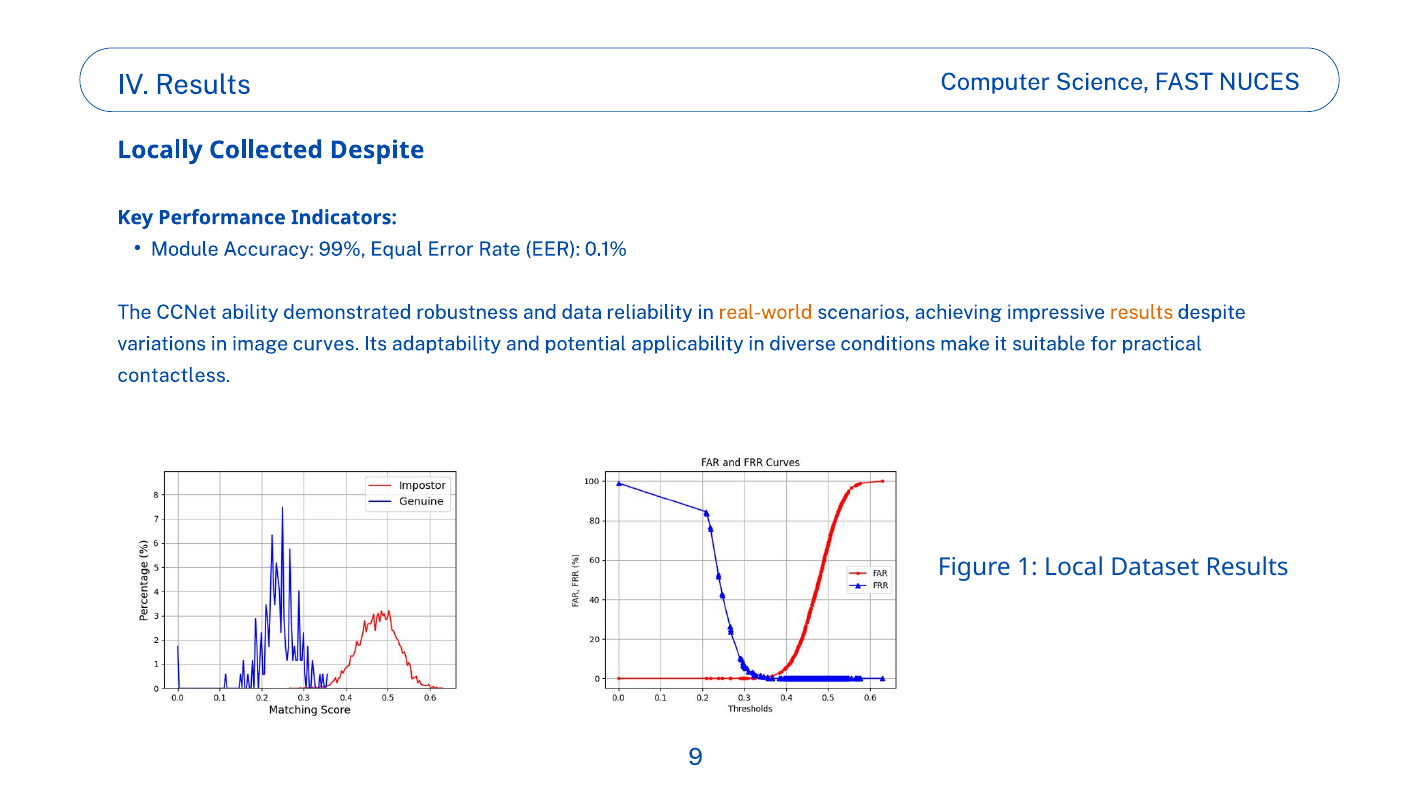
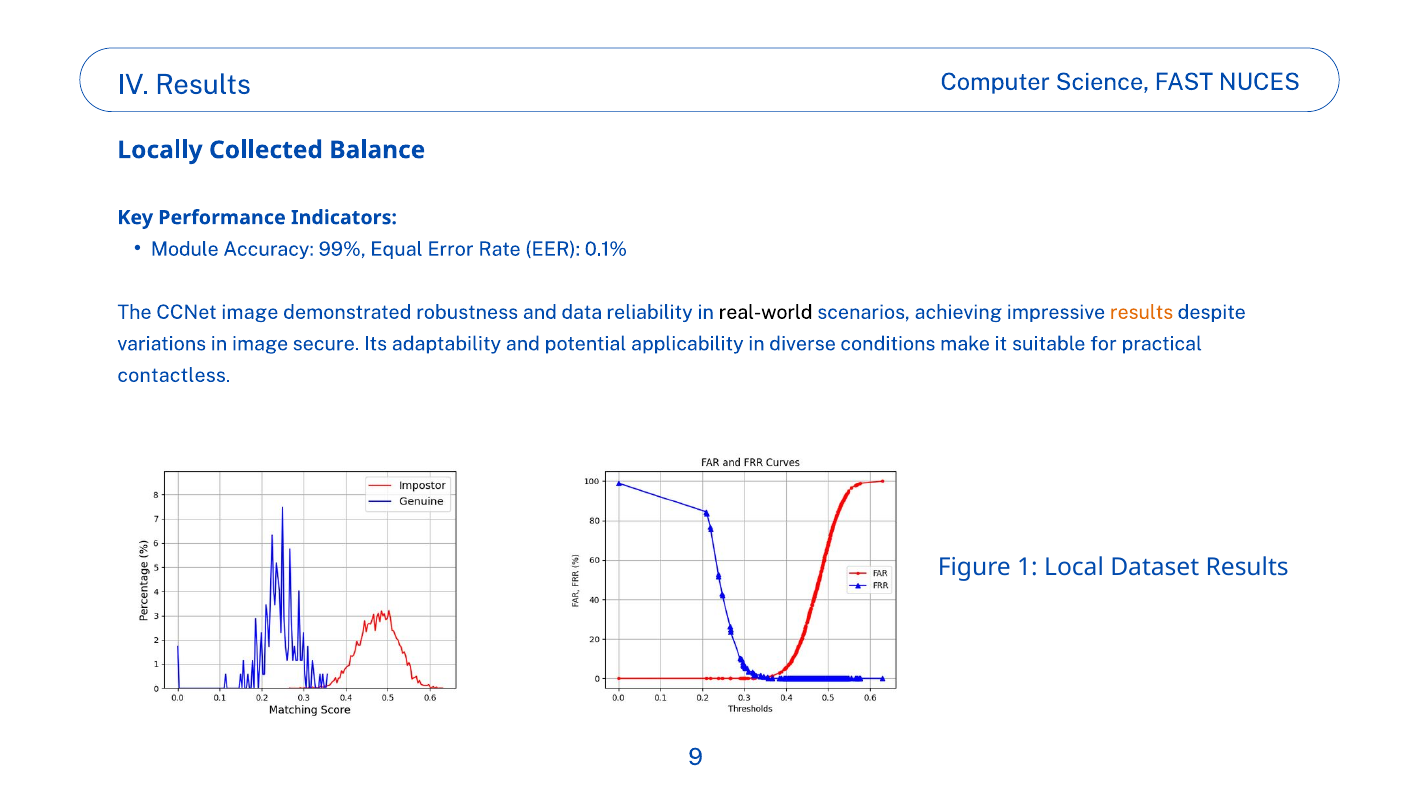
Collected Despite: Despite -> Balance (377, 150)
CCNet ability: ability -> image (250, 312)
real-world colour: orange -> black (766, 312)
curves: curves -> secure (326, 344)
